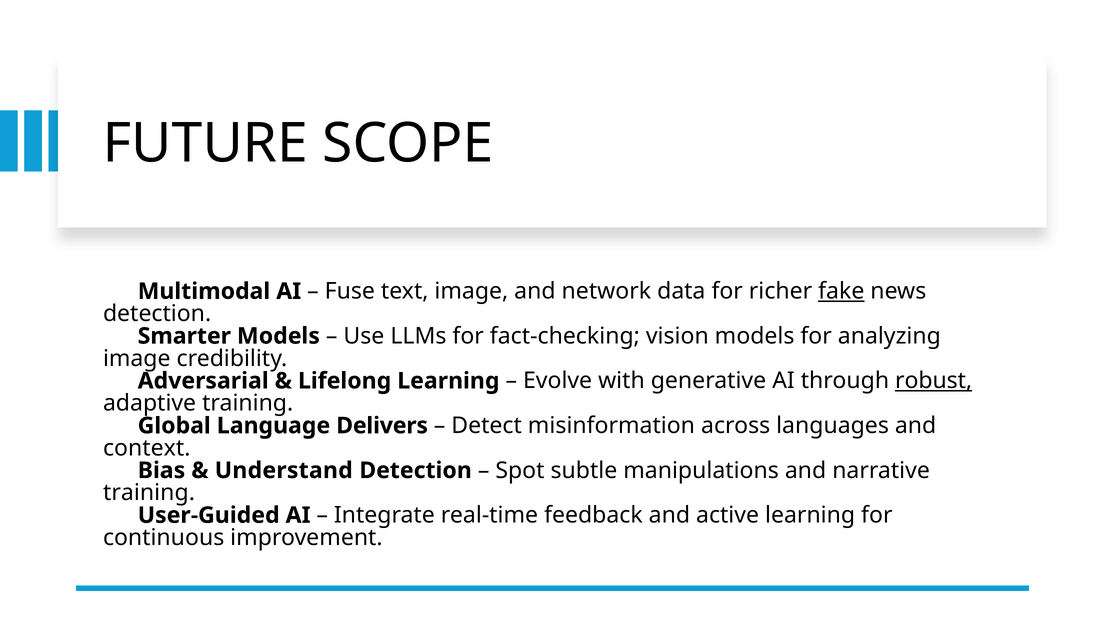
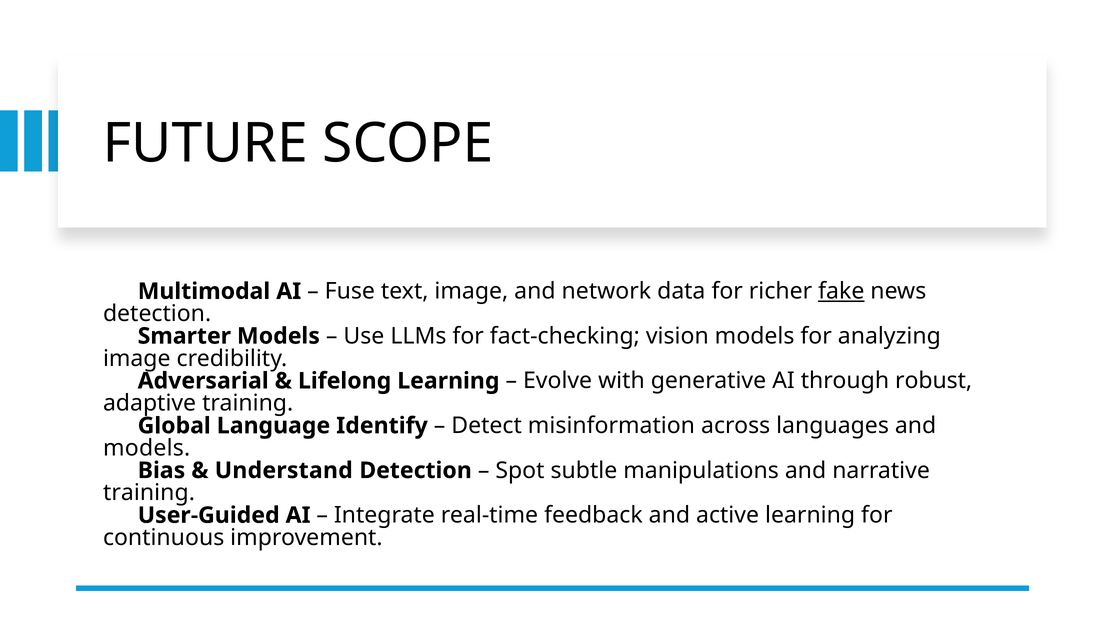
robust underline: present -> none (934, 381)
Delivers: Delivers -> Identify (382, 425)
context: context -> models (147, 448)
